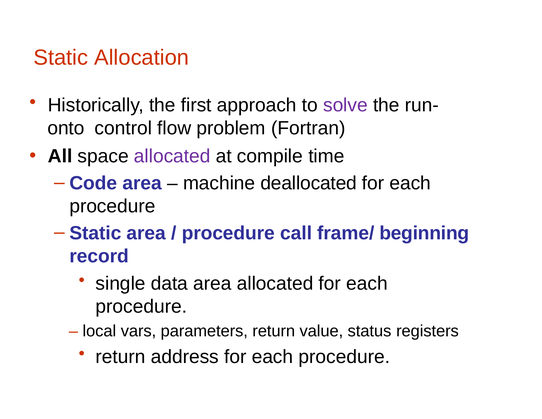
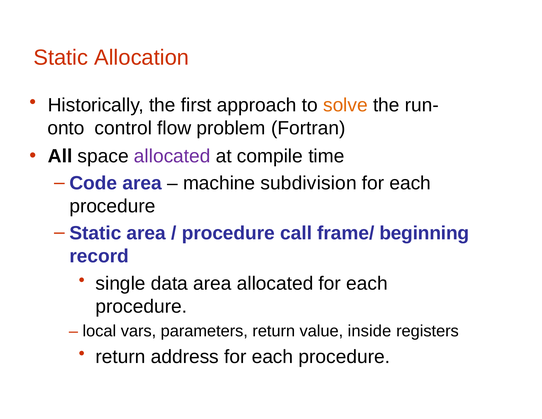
solve colour: purple -> orange (345, 105)
deallocated: deallocated -> subdivision (309, 183)
status: status -> inside (369, 331)
